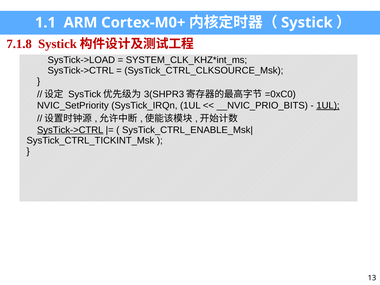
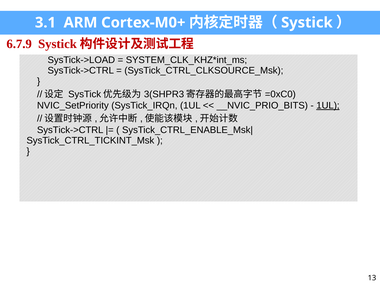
1.1: 1.1 -> 3.1 (45, 23)
7.1.8: 7.1.8 -> 6.7.9 (19, 44)
SysTick->CTRL underline: present -> none (70, 130)
